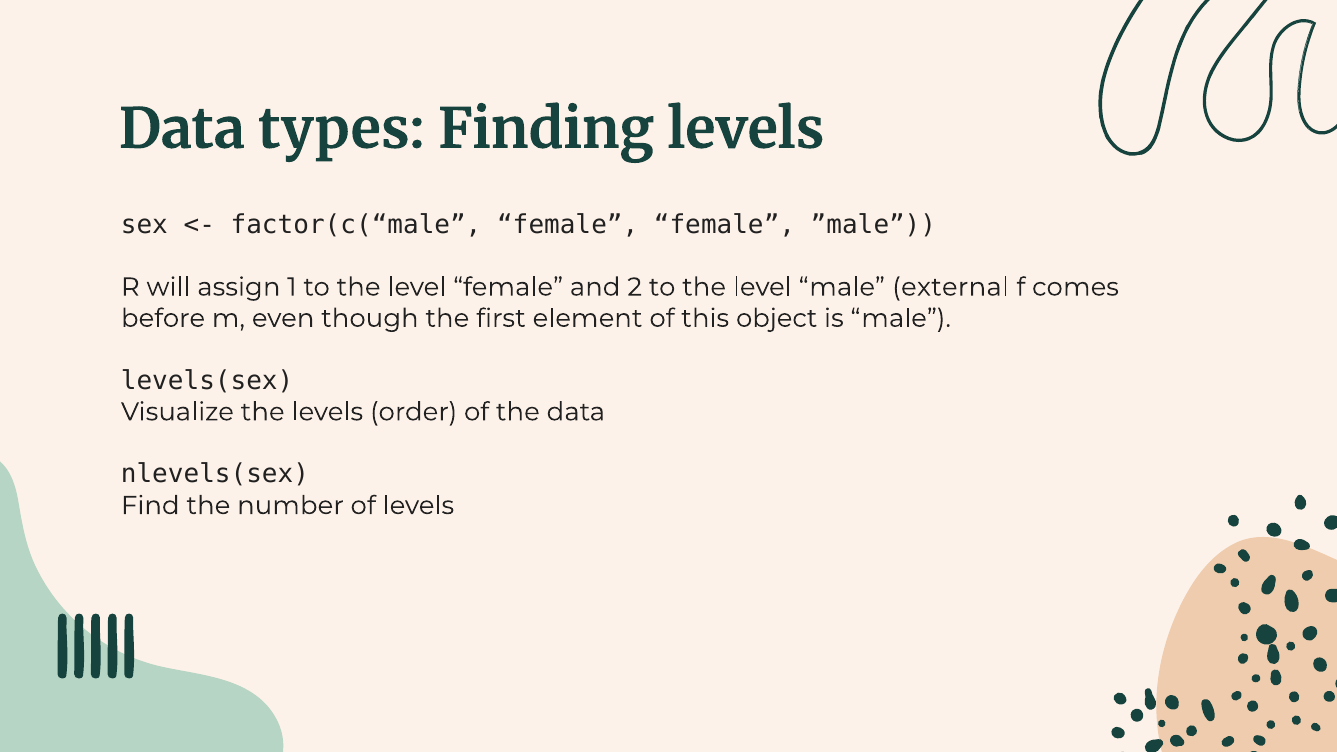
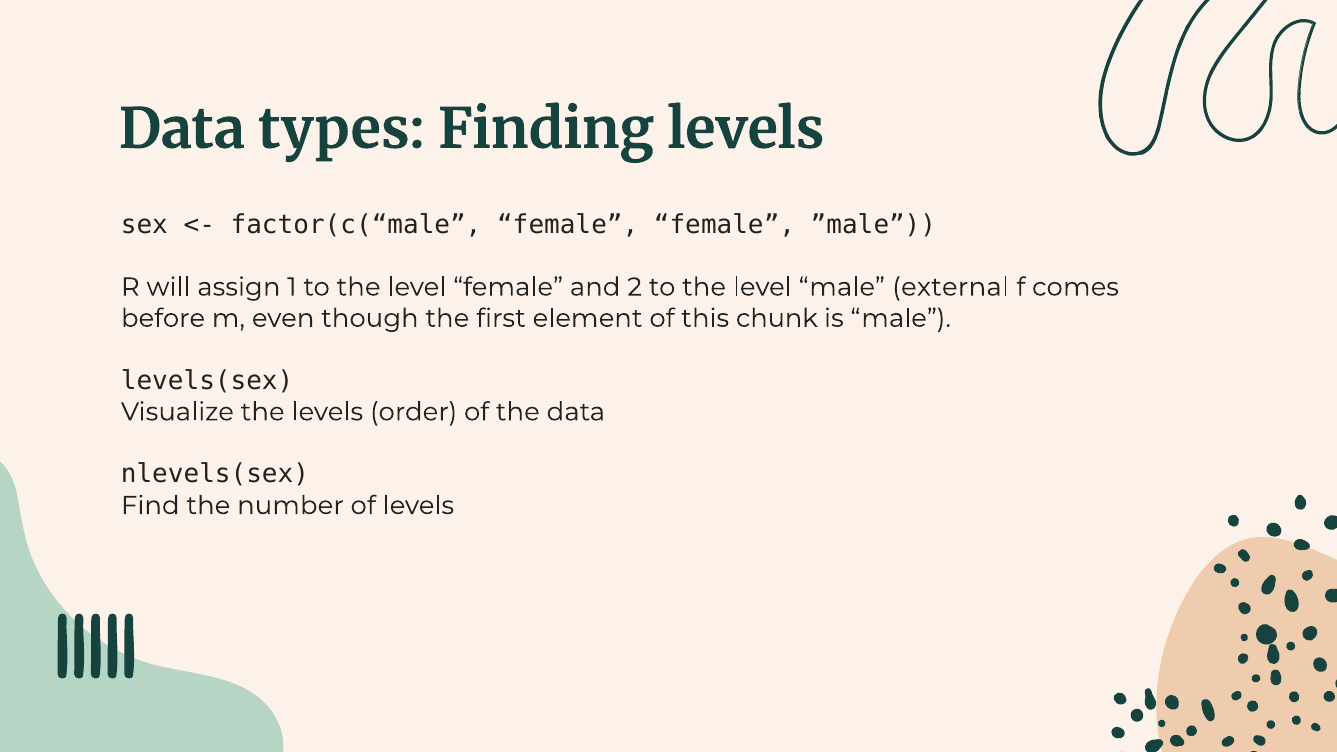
object: object -> chunk (777, 318)
